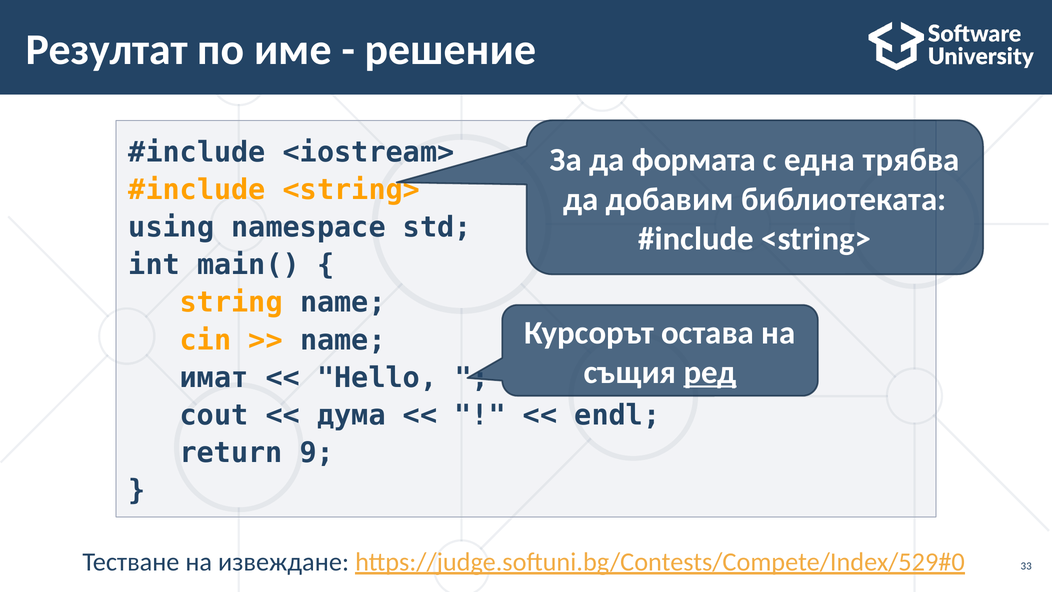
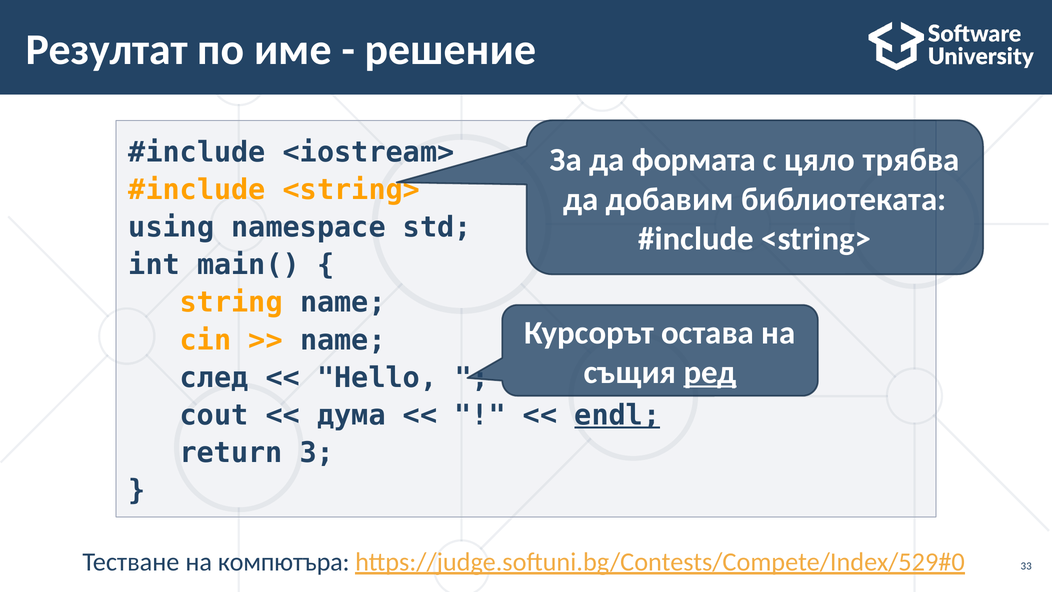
една: една -> цяло (819, 160)
имат: имат -> след (214, 378)
endl underline: none -> present (617, 415)
9: 9 -> 3 (317, 453)
извеждане: извеждане -> компютъра (284, 562)
